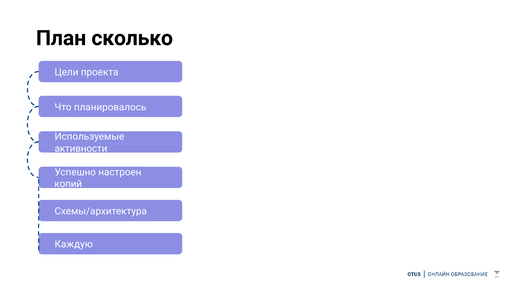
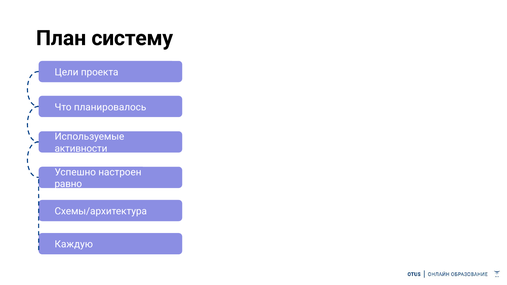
сколько: сколько -> систему (132, 38)
копий: копий -> равно (68, 184)
